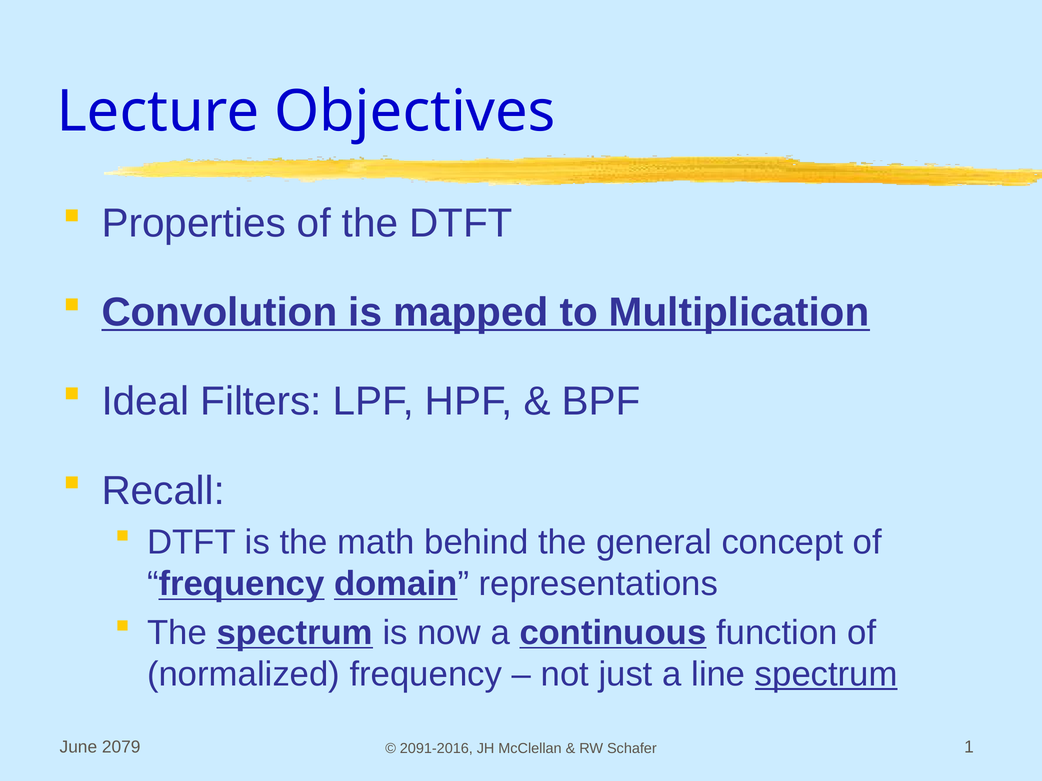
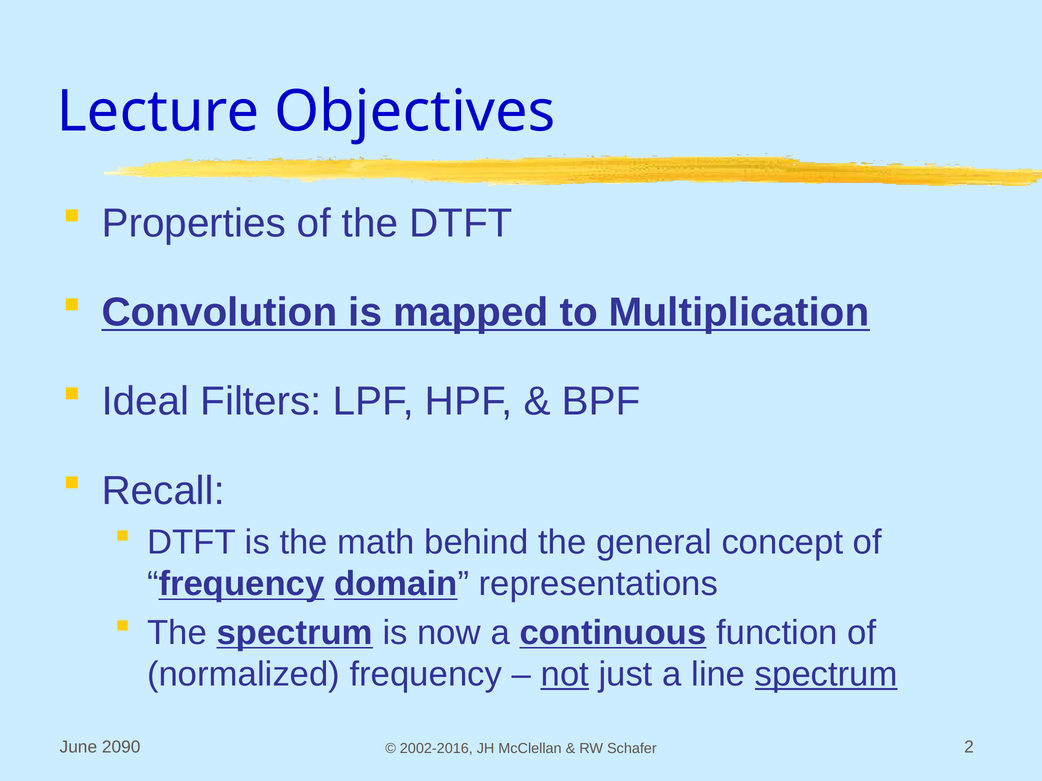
not underline: none -> present (565, 675)
2079: 2079 -> 2090 (121, 748)
2091-2016: 2091-2016 -> 2002-2016 (436, 749)
1: 1 -> 2 (969, 748)
